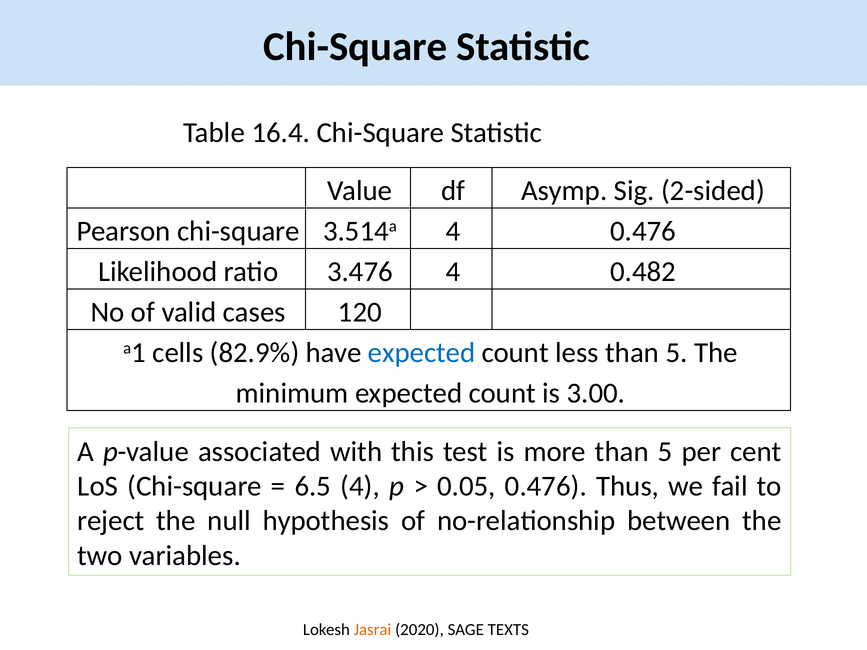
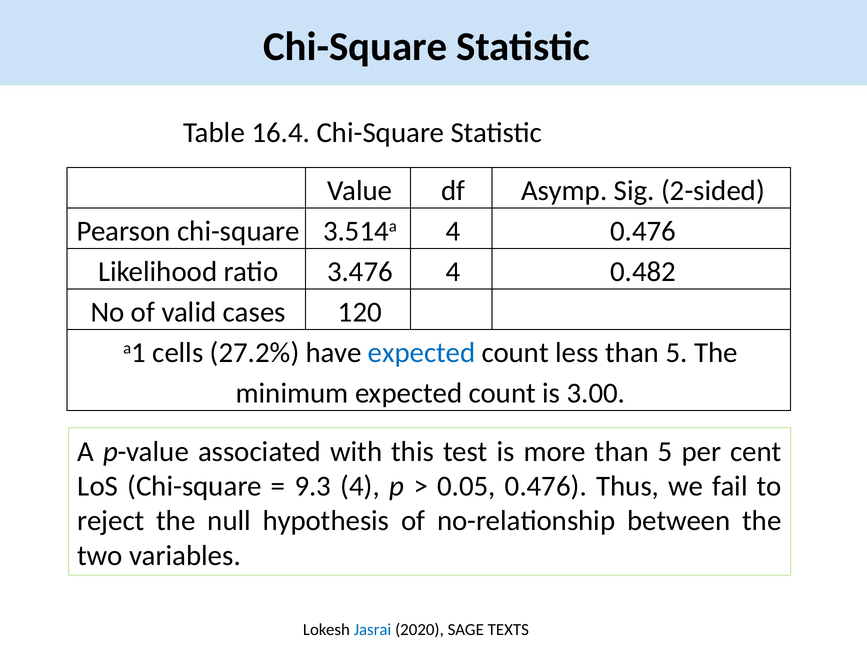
82.9%: 82.9% -> 27.2% (255, 353)
6.5: 6.5 -> 9.3 (313, 486)
Jasrai colour: orange -> blue (373, 630)
